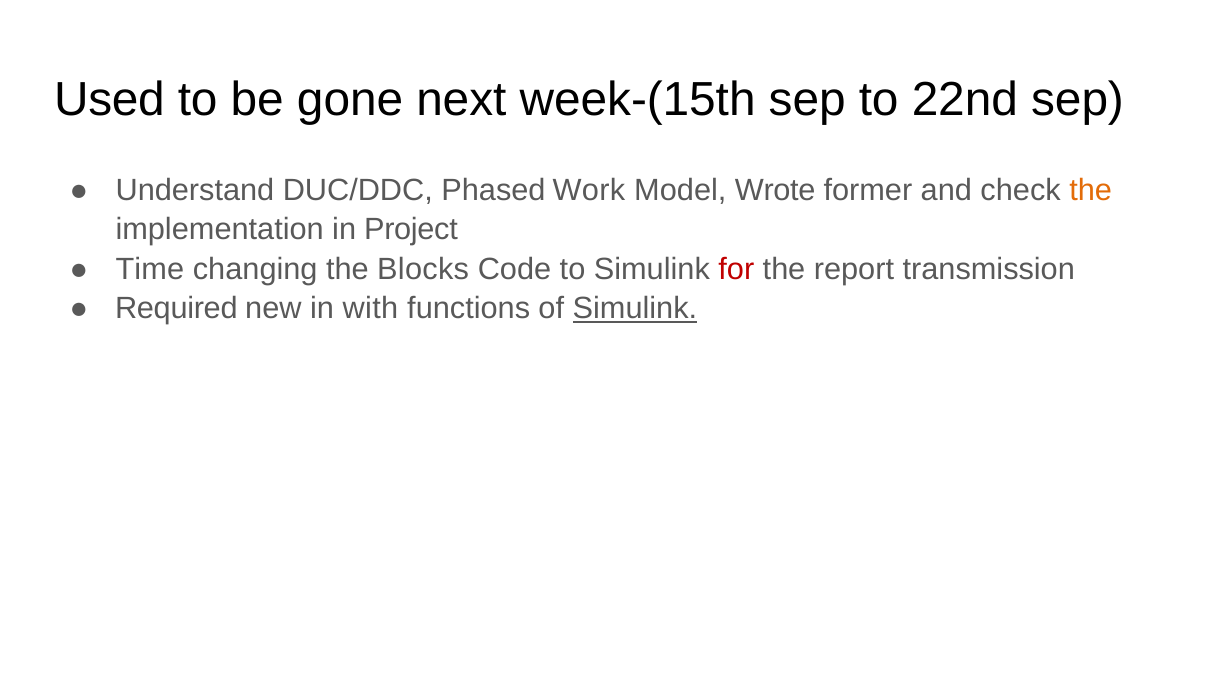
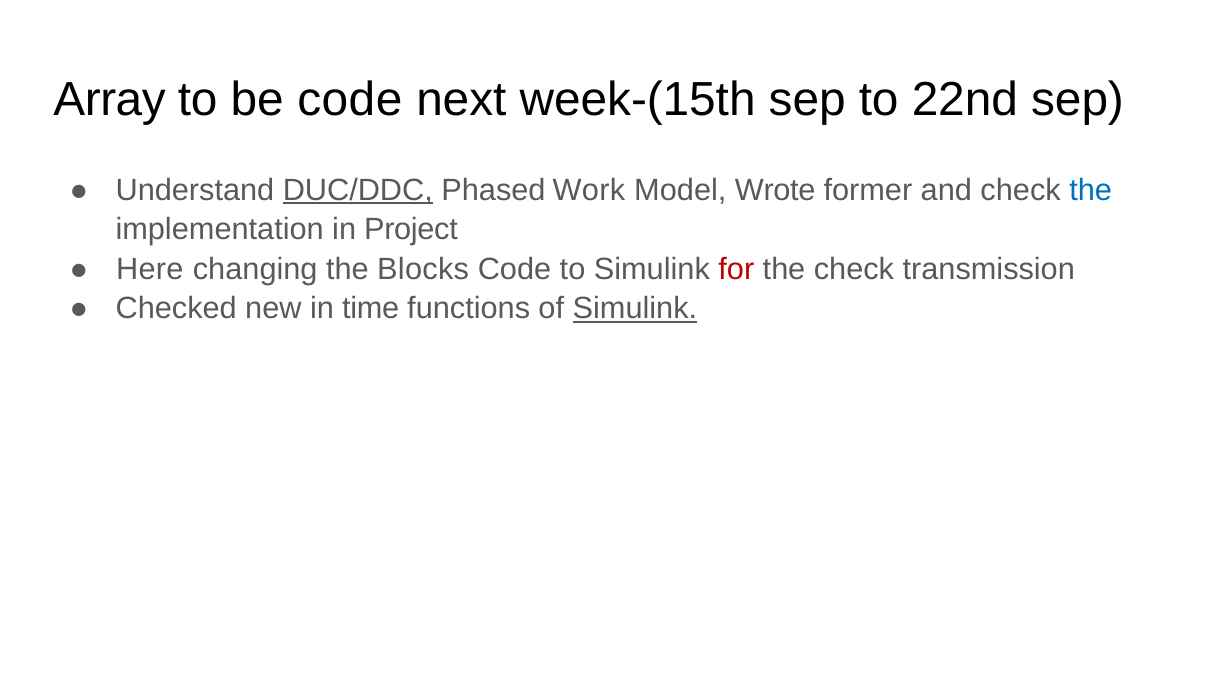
Used: Used -> Array (110, 100)
be gone: gone -> code (350, 100)
DUC/DDC underline: none -> present (358, 190)
the colour: orange -> blue (1091, 190)
Time: Time -> Here (150, 269)
the report: report -> check (854, 269)
Required: Required -> Checked (176, 309)
with: with -> time (371, 309)
